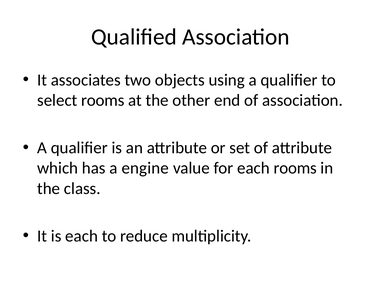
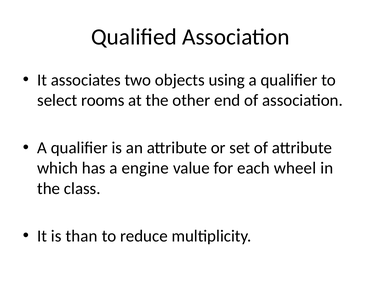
each rooms: rooms -> wheel (295, 168)
is each: each -> than (82, 236)
